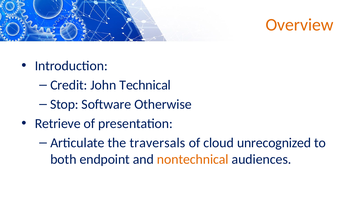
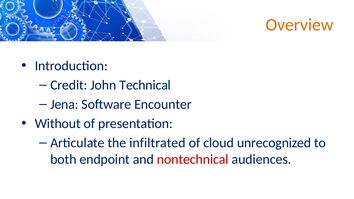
Stop: Stop -> Jena (64, 104)
Otherwise: Otherwise -> Encounter (163, 104)
Retrieve: Retrieve -> Without (58, 124)
traversals: traversals -> infiltrated (157, 143)
nontechnical colour: orange -> red (193, 159)
